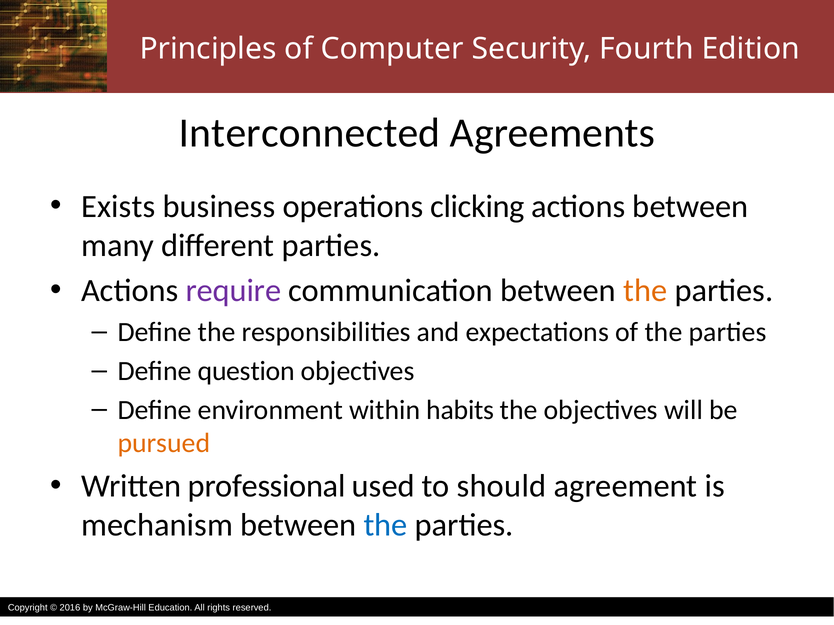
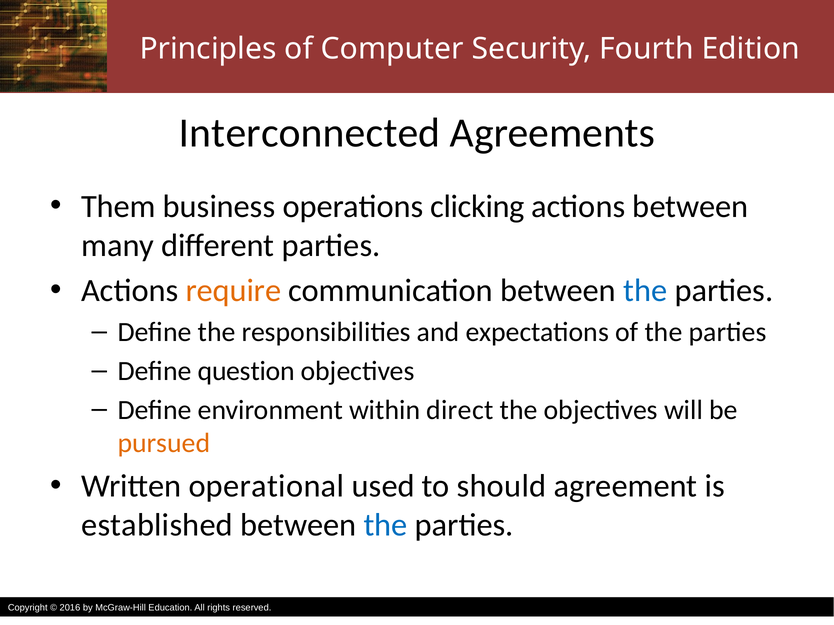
Exists: Exists -> Them (118, 207)
require colour: purple -> orange (233, 291)
the colour: orange -> blue (645, 291)
habits: habits -> direct (460, 410)
professional: professional -> operational (266, 487)
mechanism: mechanism -> established (157, 525)
